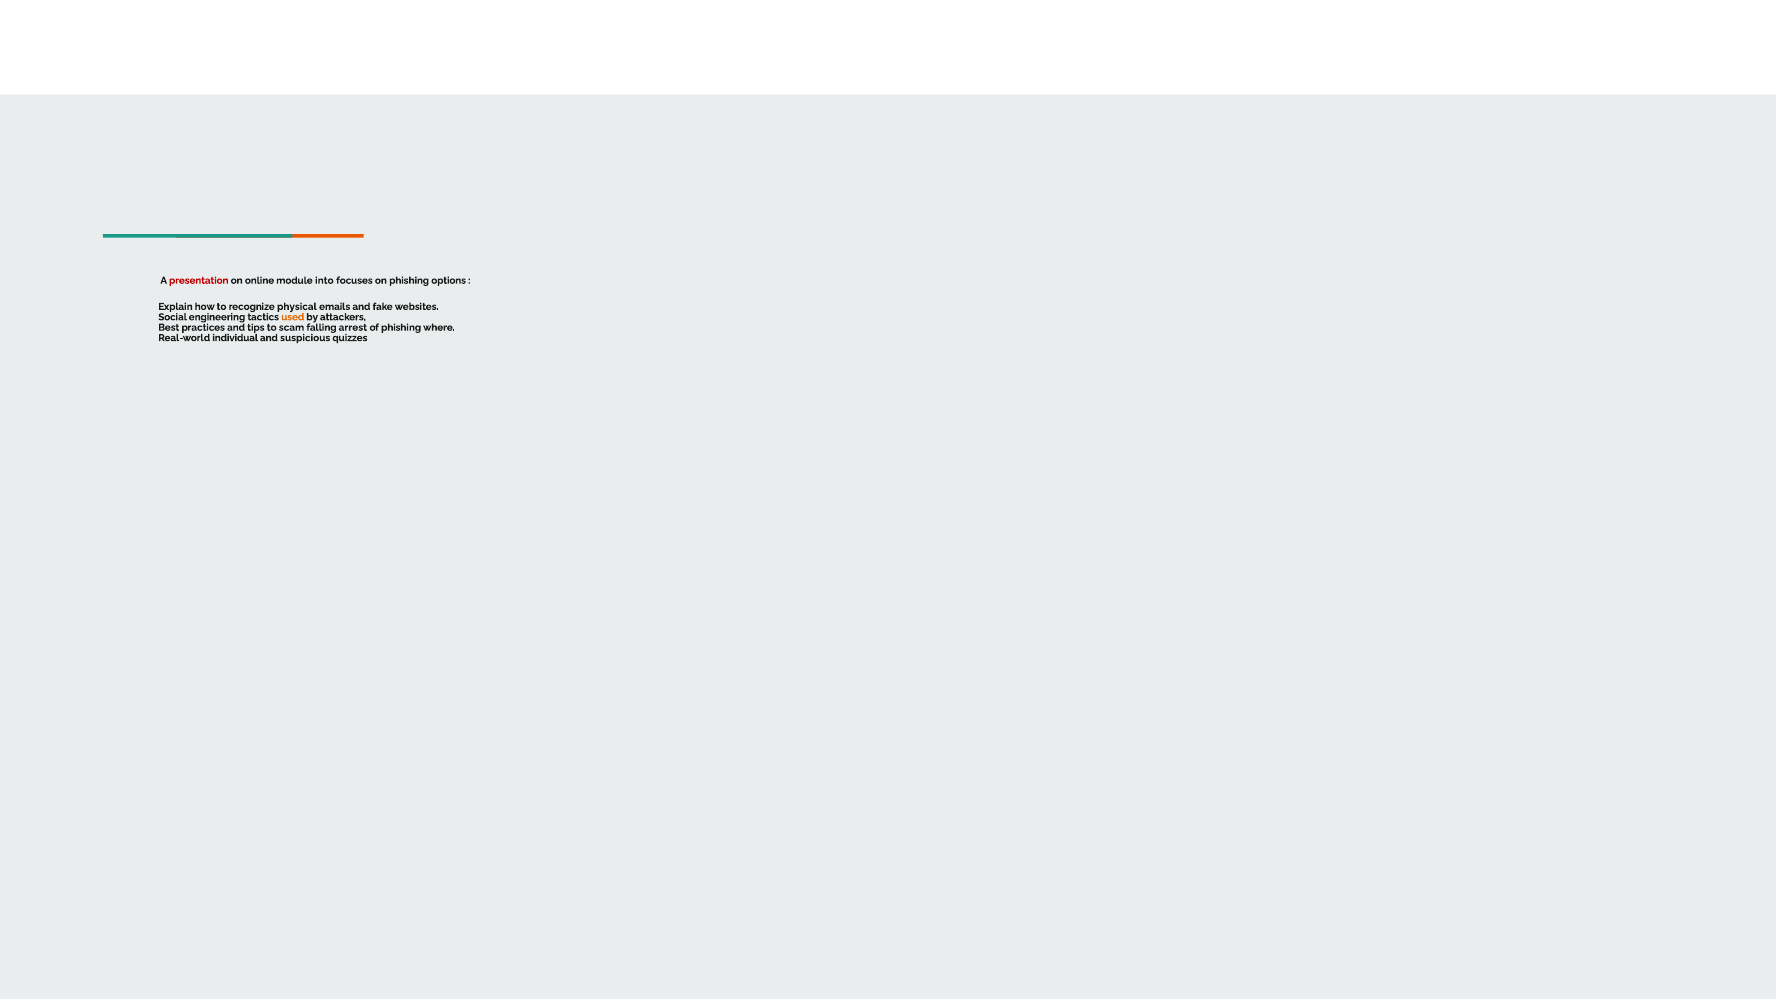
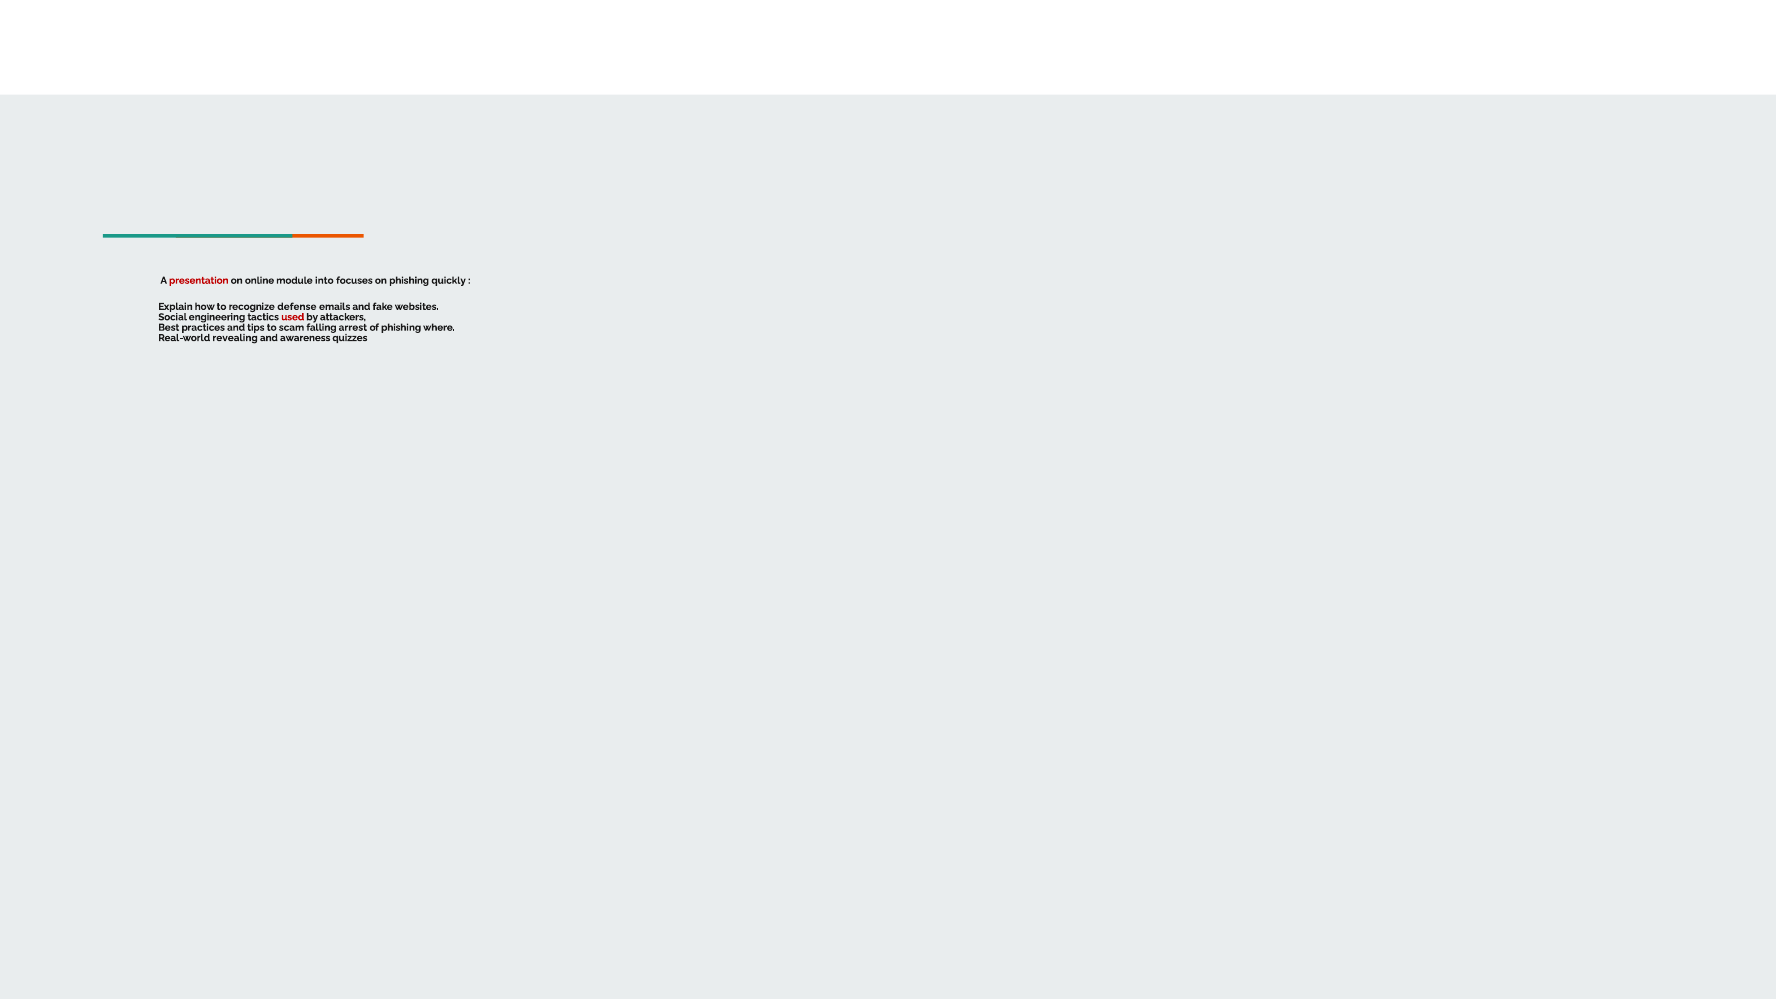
options: options -> quickly (449, 280)
physical: physical -> defense (297, 307)
used colour: orange -> red (293, 317)
individual: individual -> revealing (235, 338)
suspicious: suspicious -> awareness (305, 338)
